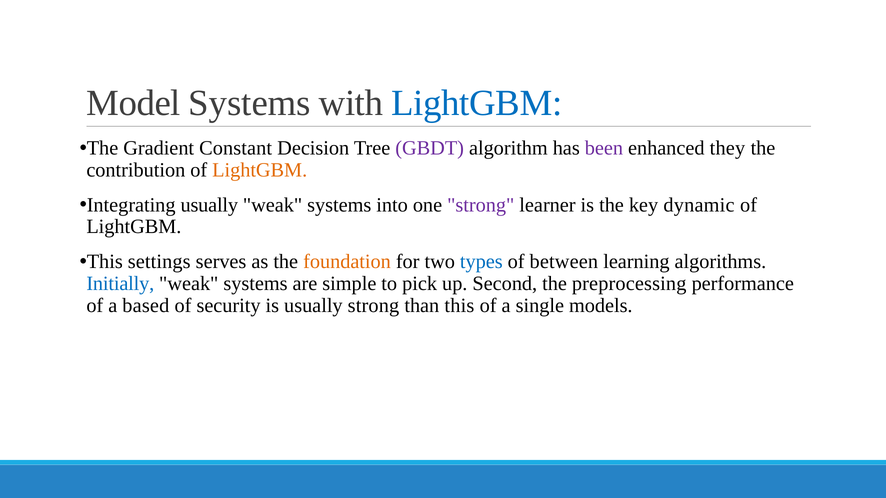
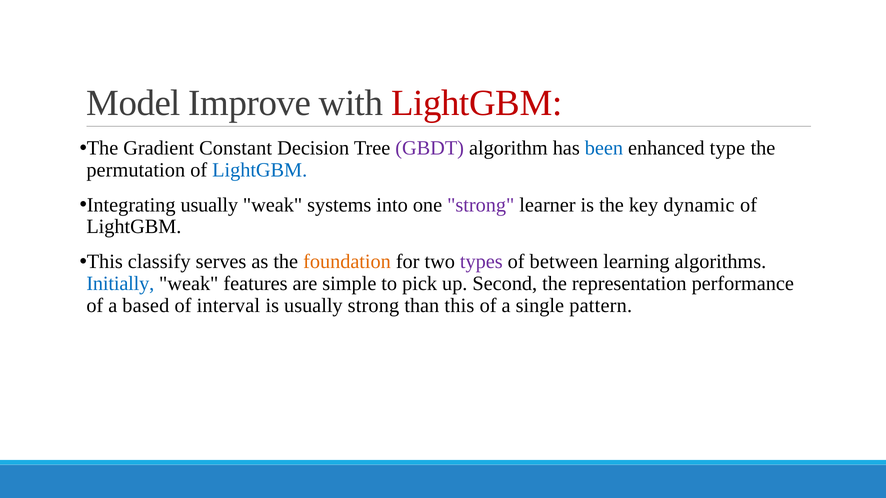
Model Systems: Systems -> Improve (250, 103)
LightGBM colour: blue -> red (477, 103)
been colour: purple -> blue (604, 148)
they: they -> type (727, 148)
contribution: contribution -> permutation (136, 170)
LightGBM colour: orange -> blue (260, 170)
settings: settings -> classify (159, 262)
types colour: blue -> purple (481, 262)
systems: systems -> features (256, 284)
preprocessing: preprocessing -> representation (629, 284)
security: security -> interval (228, 306)
models: models -> pattern (601, 306)
